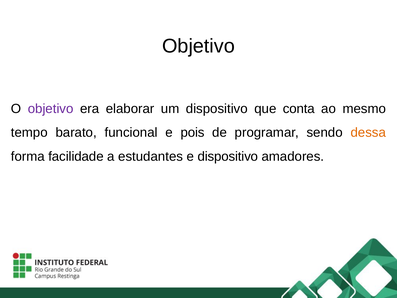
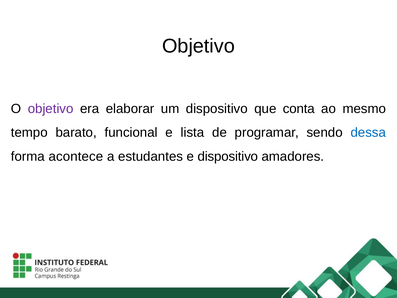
pois: pois -> lista (192, 132)
dessa colour: orange -> blue (368, 132)
facilidade: facilidade -> acontece (76, 156)
